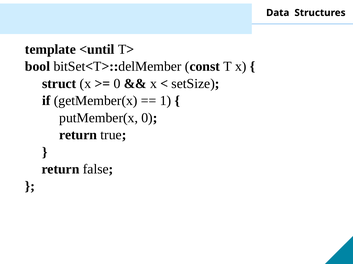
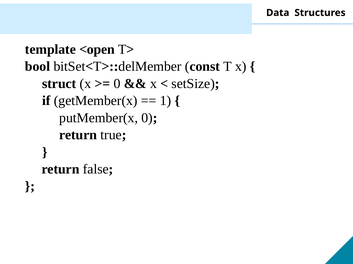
<until: <until -> <open (97, 49)
